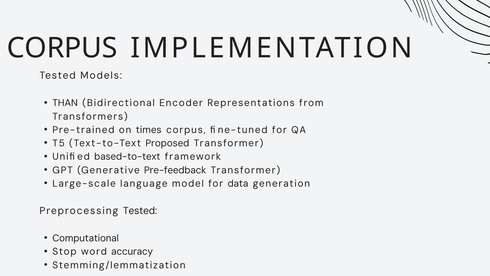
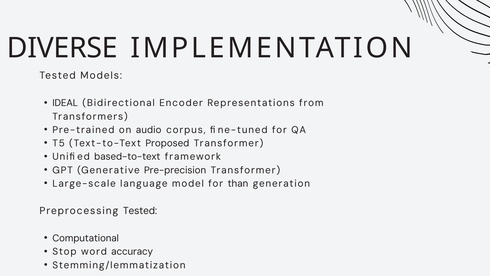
CORPUS: CORPUS -> DIVERSE (62, 48)
THAN: THAN -> IDEAL (65, 103)
times: times -> audio (149, 130)
Pre-feedback: Pre-feedback -> Pre-precision (175, 170)
data: data -> than (238, 183)
